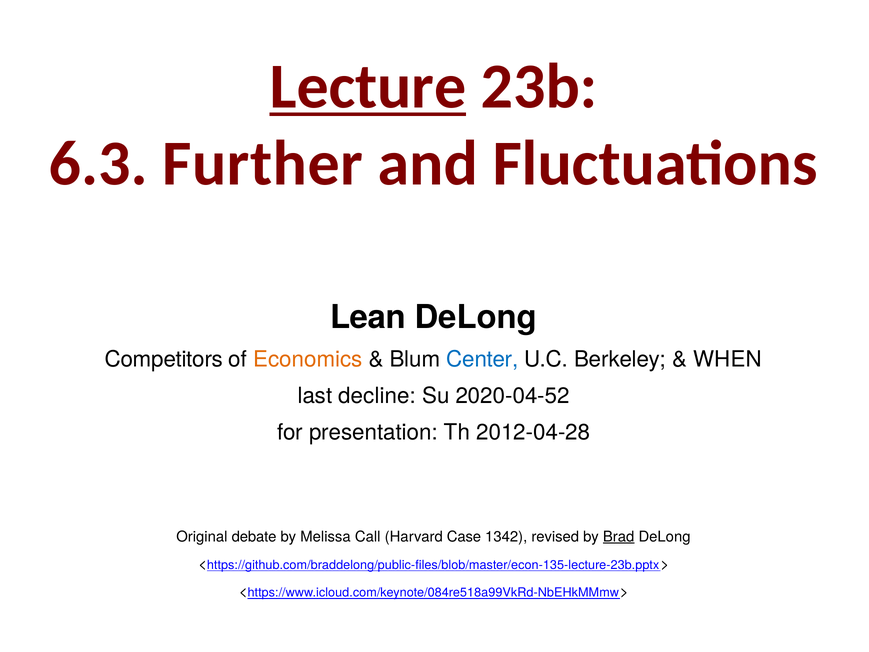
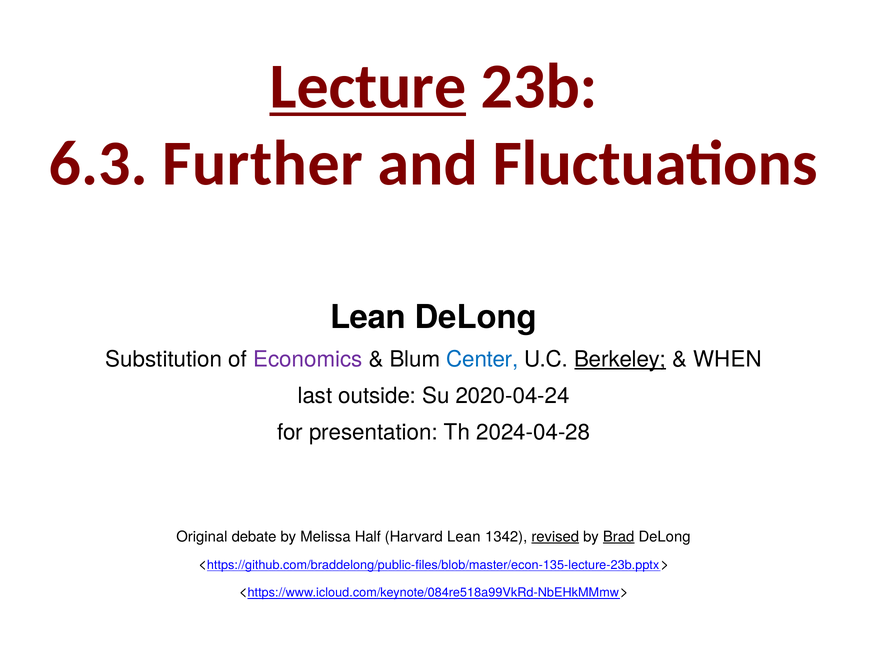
Competitors: Competitors -> Substitution (164, 359)
Economics colour: orange -> purple (308, 359)
Berkeley underline: none -> present (620, 359)
decline: decline -> outside (377, 396)
2020-04-52: 2020-04-52 -> 2020-04-24 (513, 396)
2012-04-28: 2012-04-28 -> 2024-04-28 (533, 432)
Call: Call -> Half (368, 536)
Harvard Case: Case -> Lean (464, 536)
revised underline: none -> present (555, 536)
